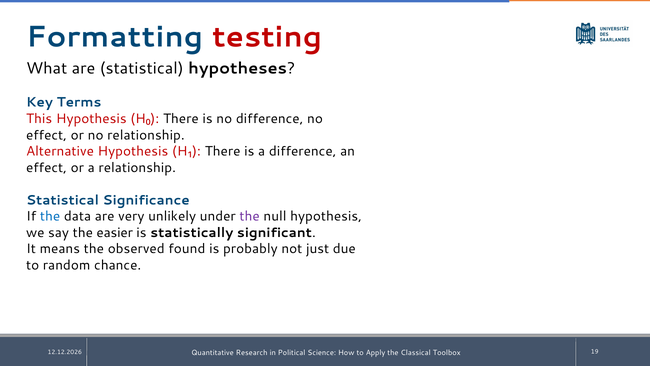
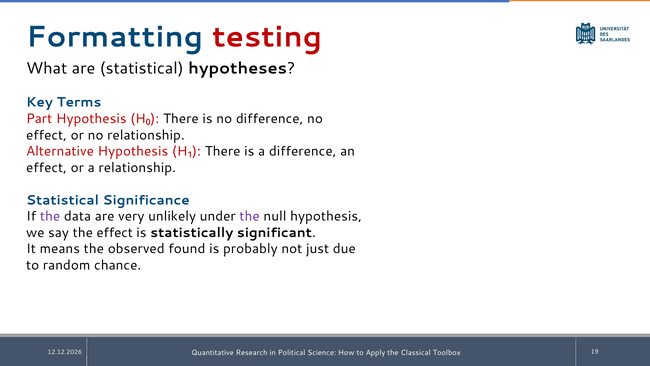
This: This -> Part (39, 119)
the colour: blue -> purple (50, 216)
the easier: easier -> effect (115, 232)
